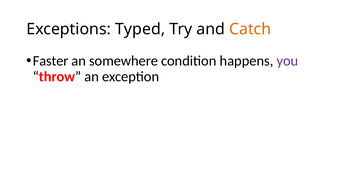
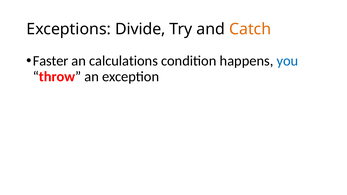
Typed: Typed -> Divide (140, 29)
somewhere: somewhere -> calculations (124, 61)
you colour: purple -> blue (287, 61)
